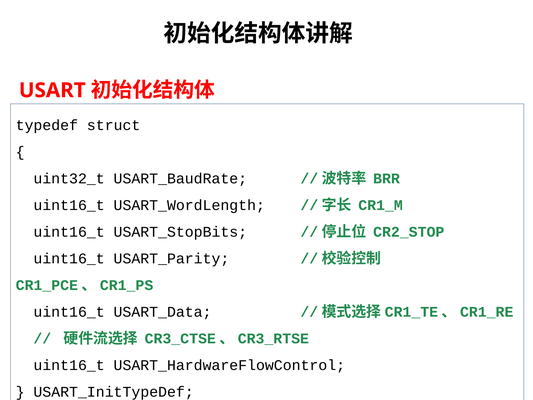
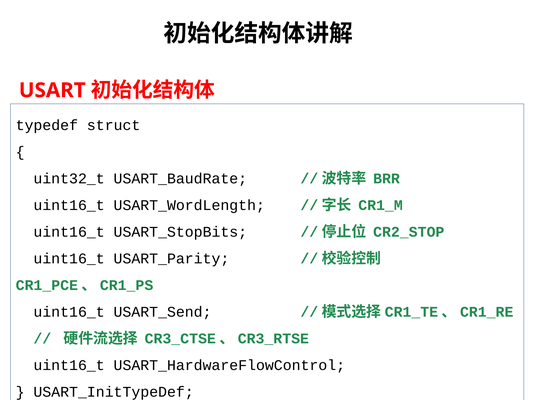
USART_Data: USART_Data -> USART_Send (163, 312)
